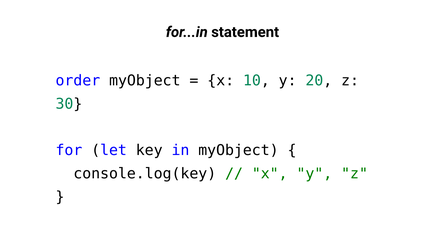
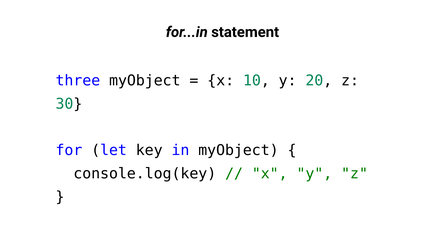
order: order -> three (78, 81)
